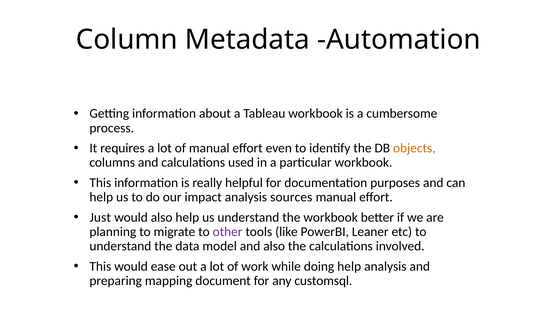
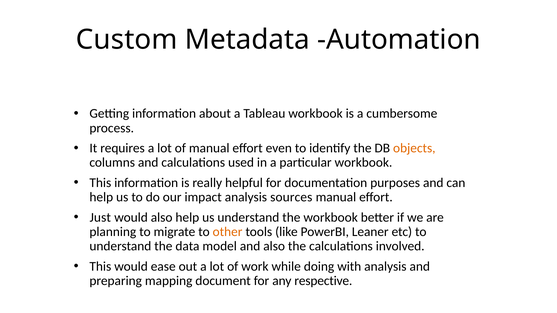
Column: Column -> Custom (127, 40)
other colour: purple -> orange (228, 232)
doing help: help -> with (349, 267)
customsql: customsql -> respective (323, 281)
